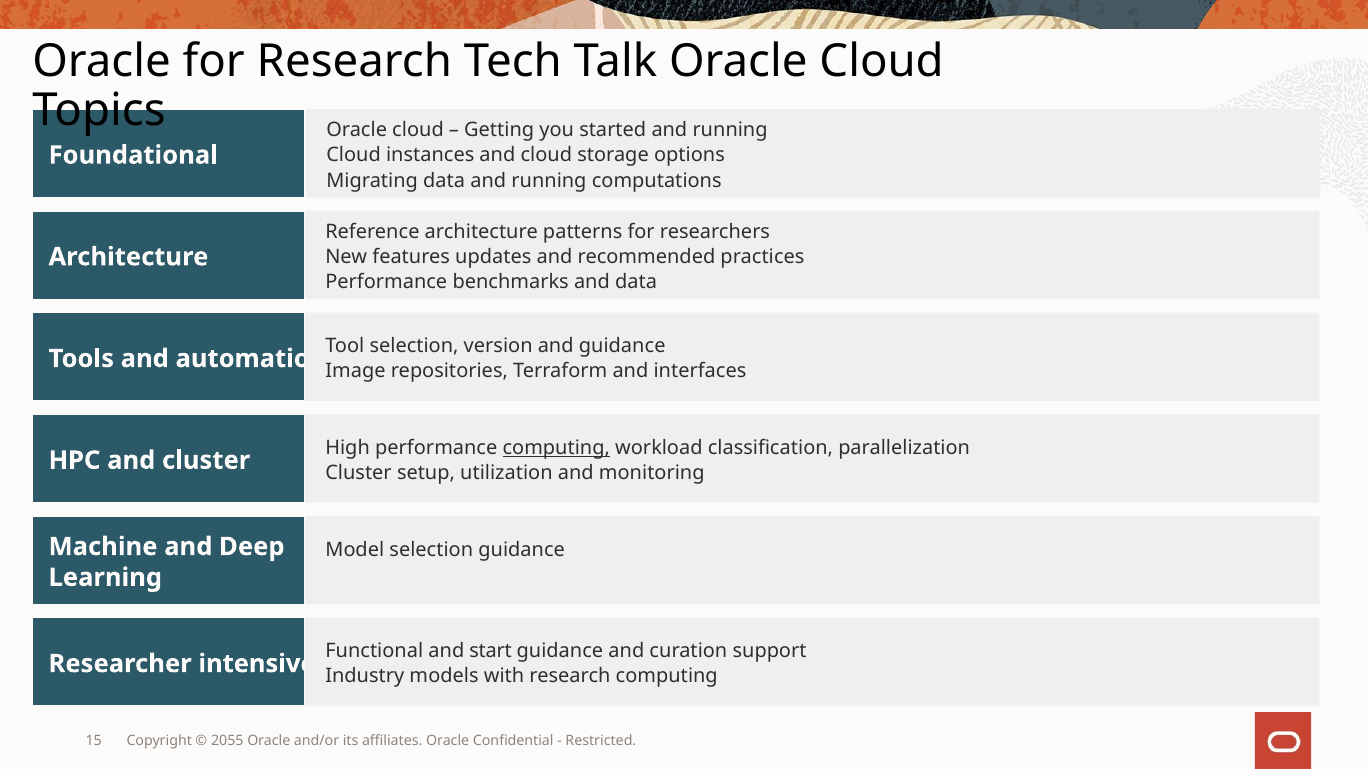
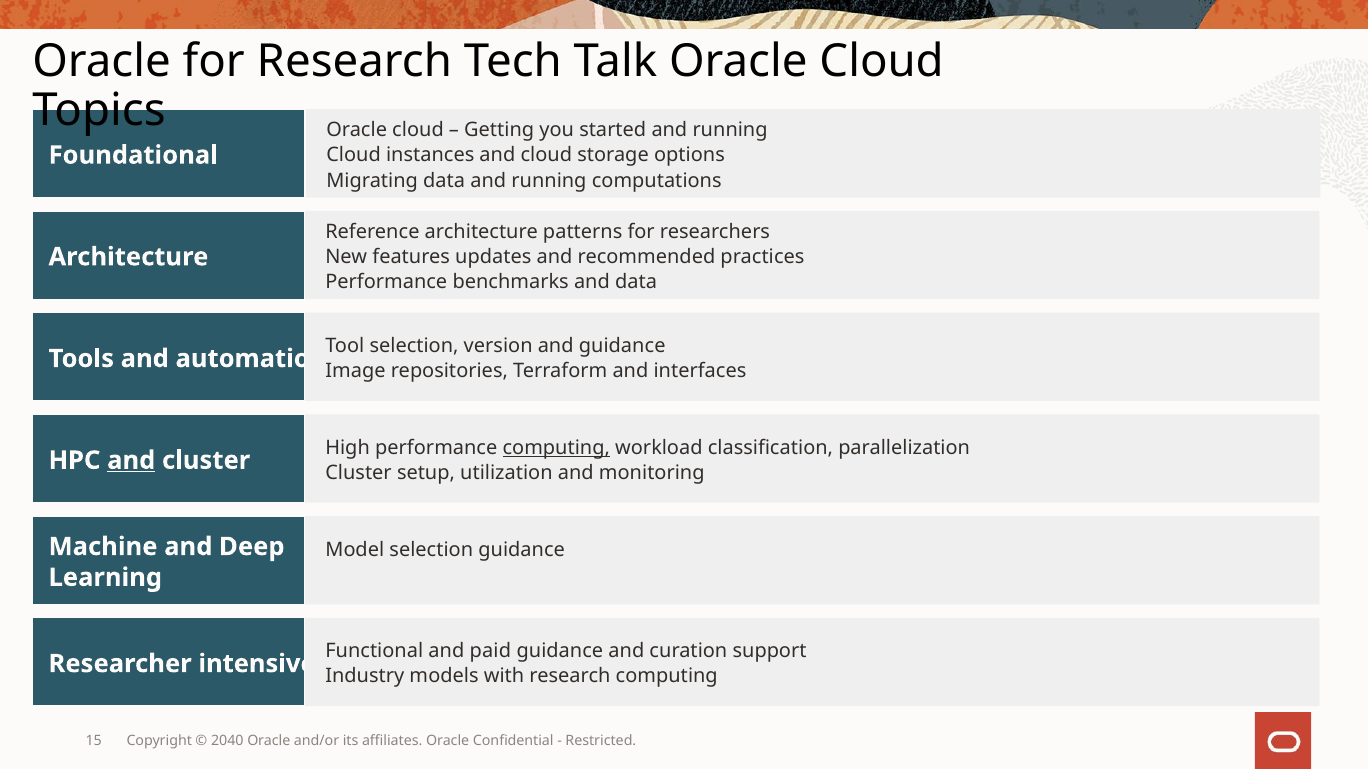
and underline: none -> present (131, 461)
start: start -> paid (490, 651)
2055: 2055 -> 2040 (227, 741)
